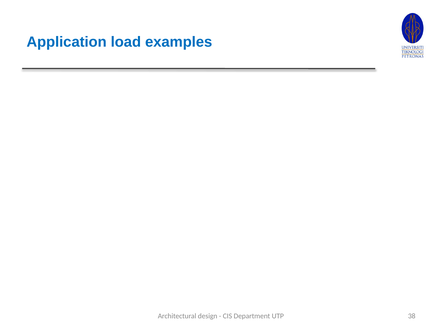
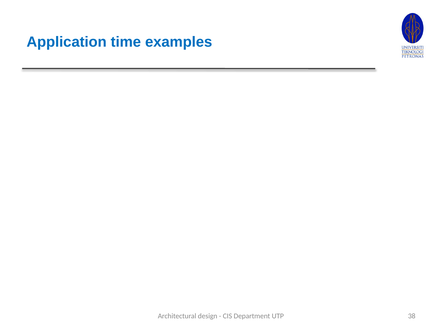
load: load -> time (126, 42)
